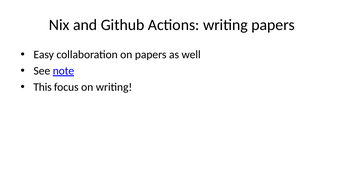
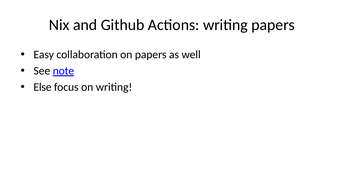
This: This -> Else (43, 87)
